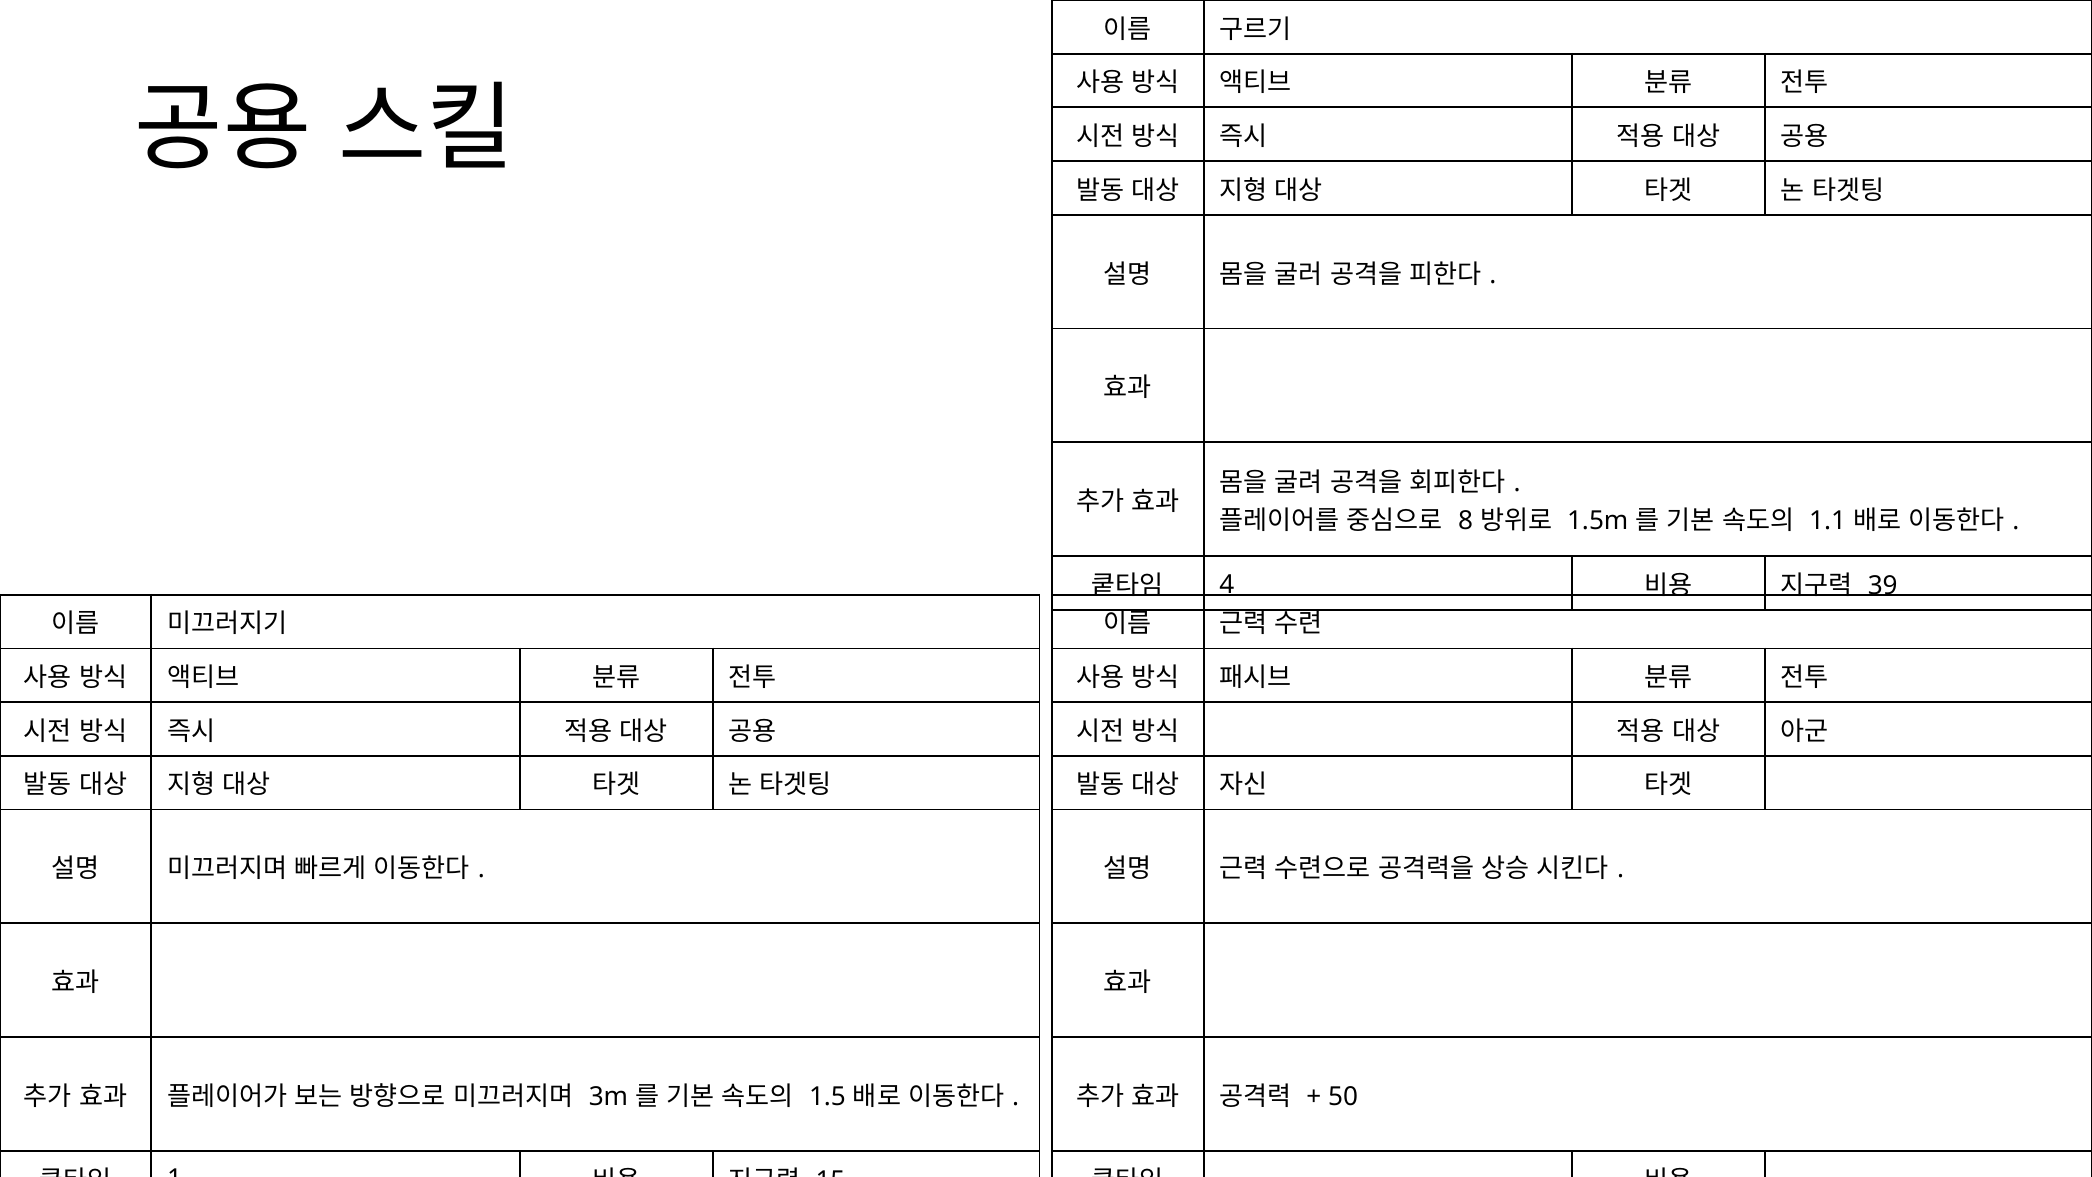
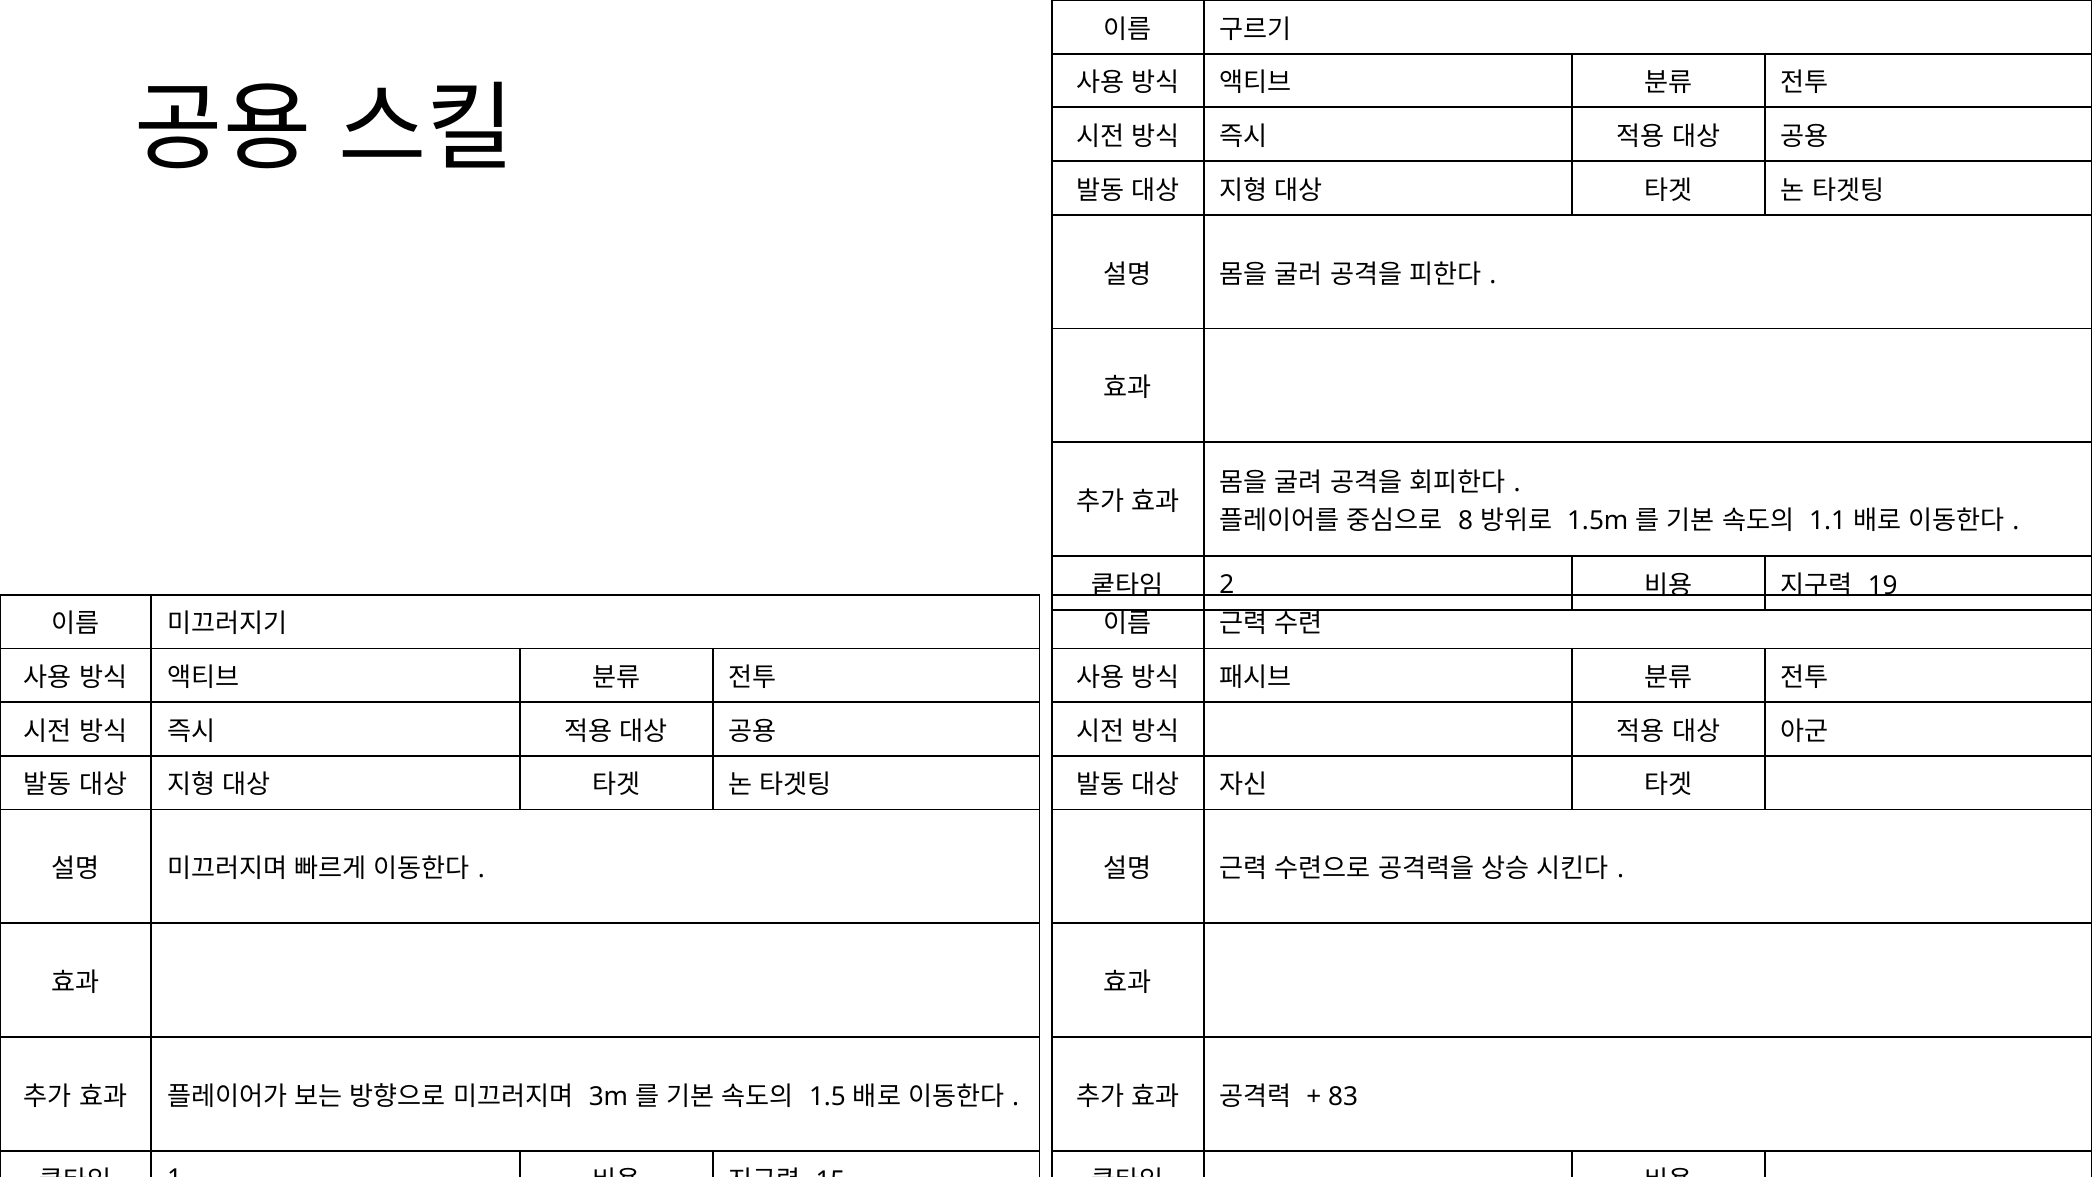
4: 4 -> 2 (1227, 584)
39: 39 -> 19 (1883, 586)
50: 50 -> 83 (1343, 1097)
